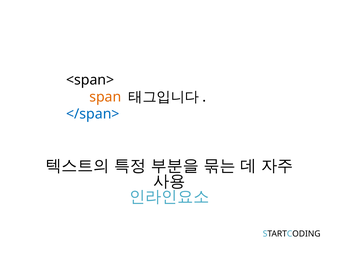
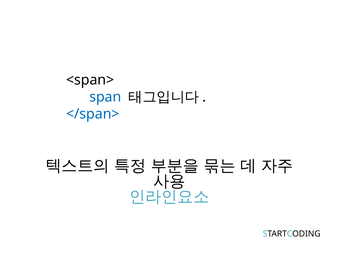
span colour: orange -> blue (105, 97)
